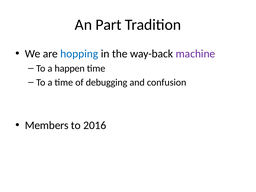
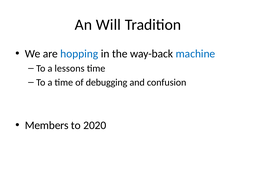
Part: Part -> Will (108, 25)
machine colour: purple -> blue (195, 54)
happen: happen -> lessons (70, 68)
2016: 2016 -> 2020 (95, 125)
